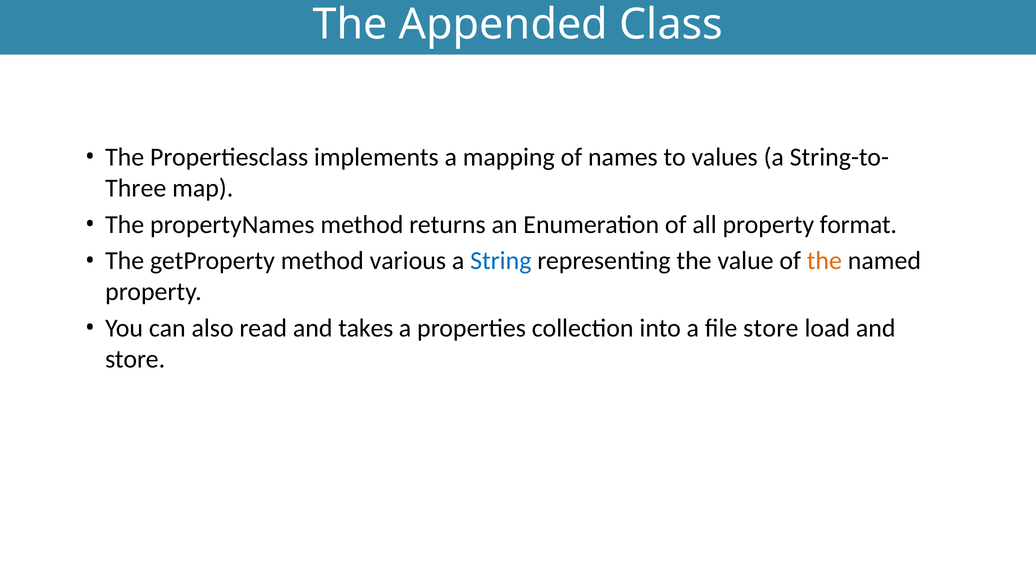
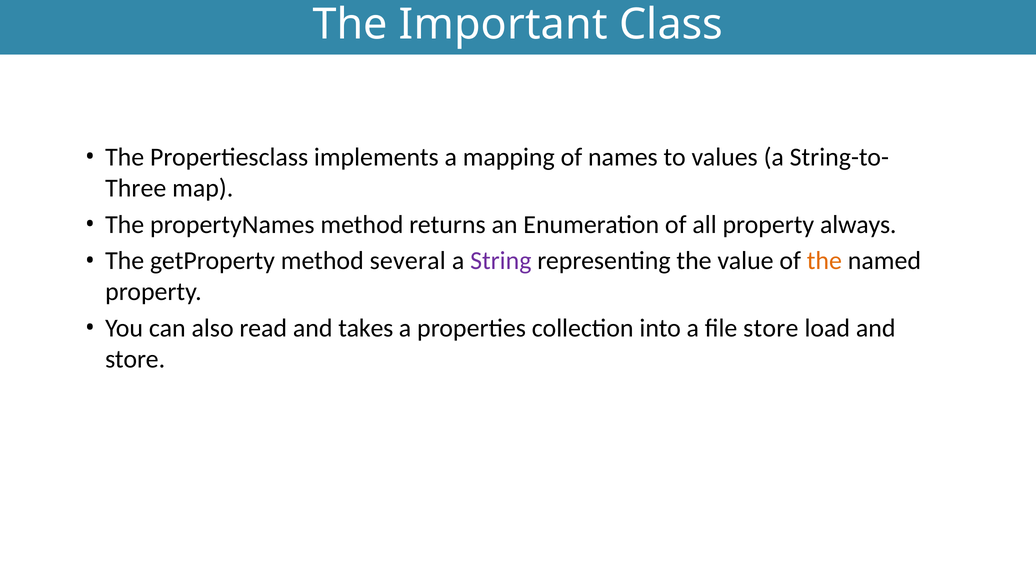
Appended: Appended -> Important (503, 24)
format: format -> always (858, 224)
various: various -> several (408, 261)
String colour: blue -> purple (501, 261)
